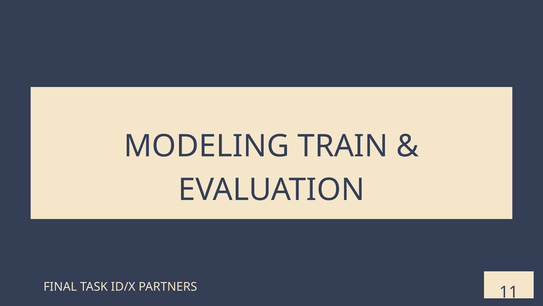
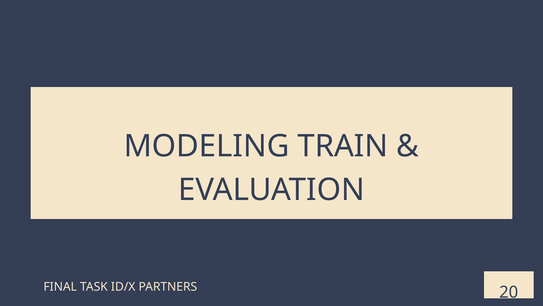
11: 11 -> 20 (509, 292)
